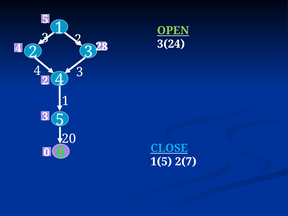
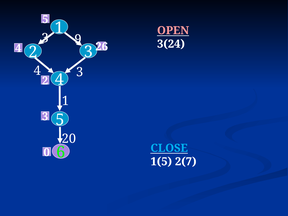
OPEN colour: light green -> pink (173, 31)
3 2: 2 -> 9 (78, 39)
28: 28 -> 26 (102, 47)
